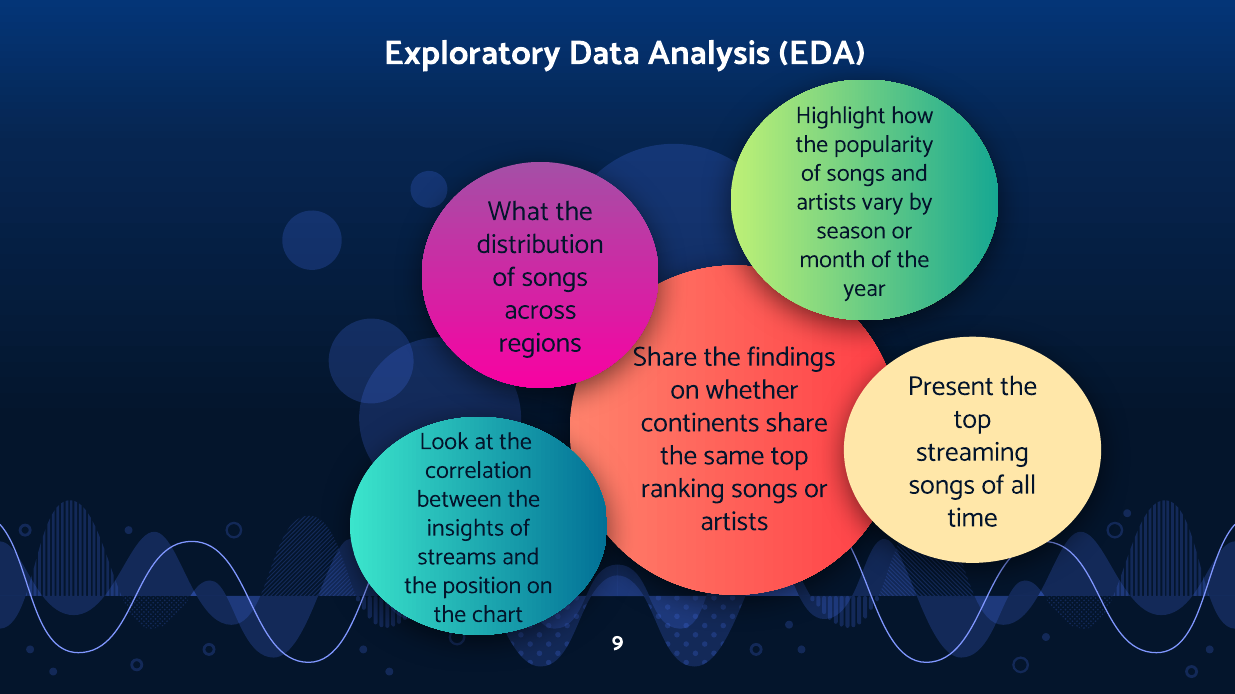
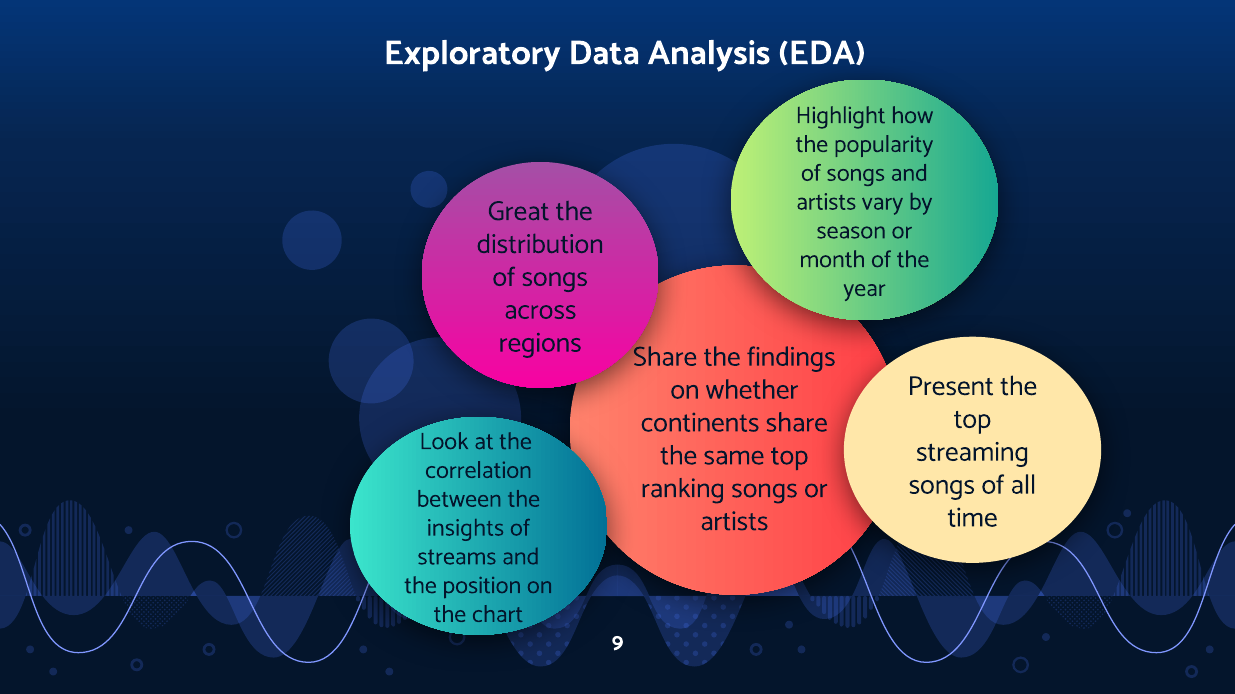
What: What -> Great (518, 211)
